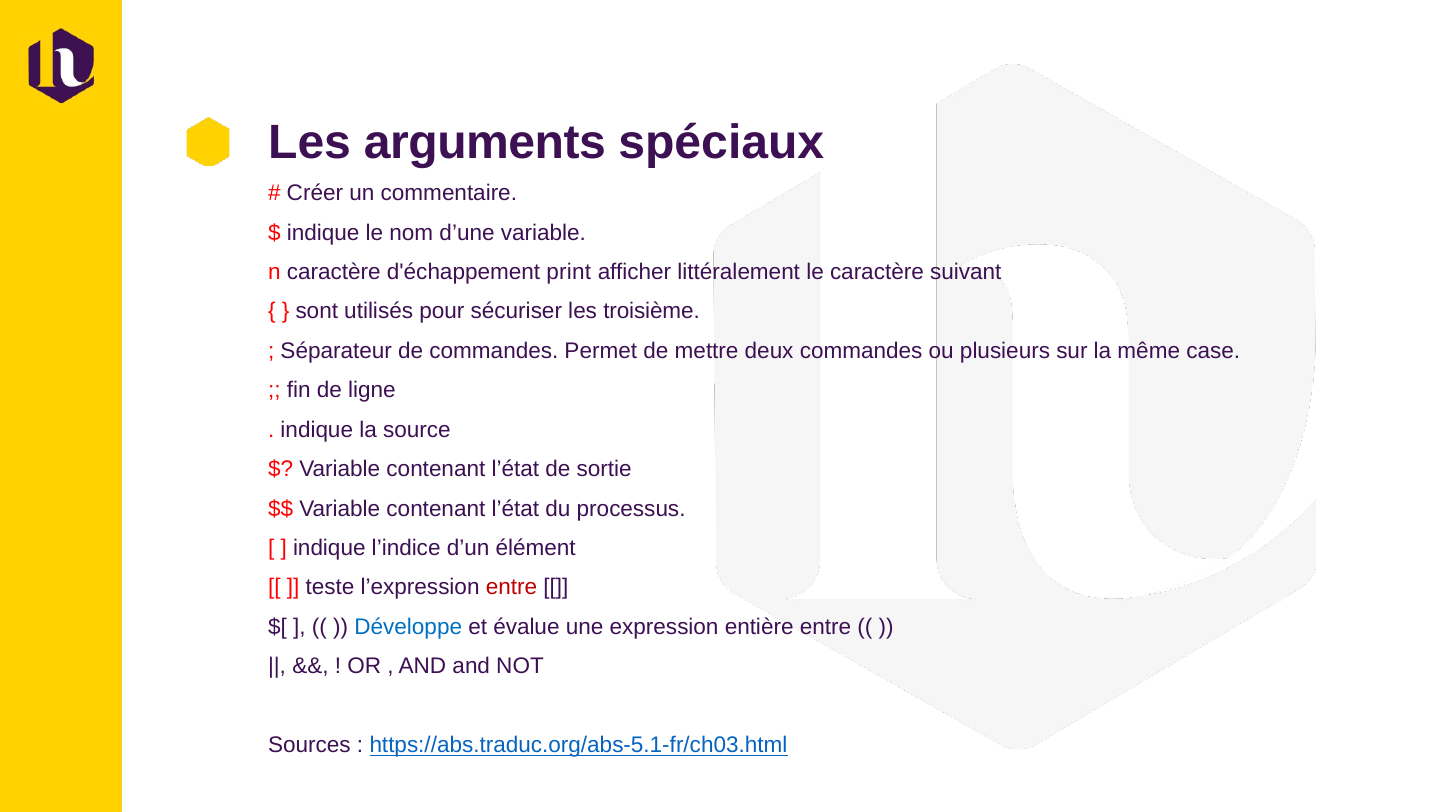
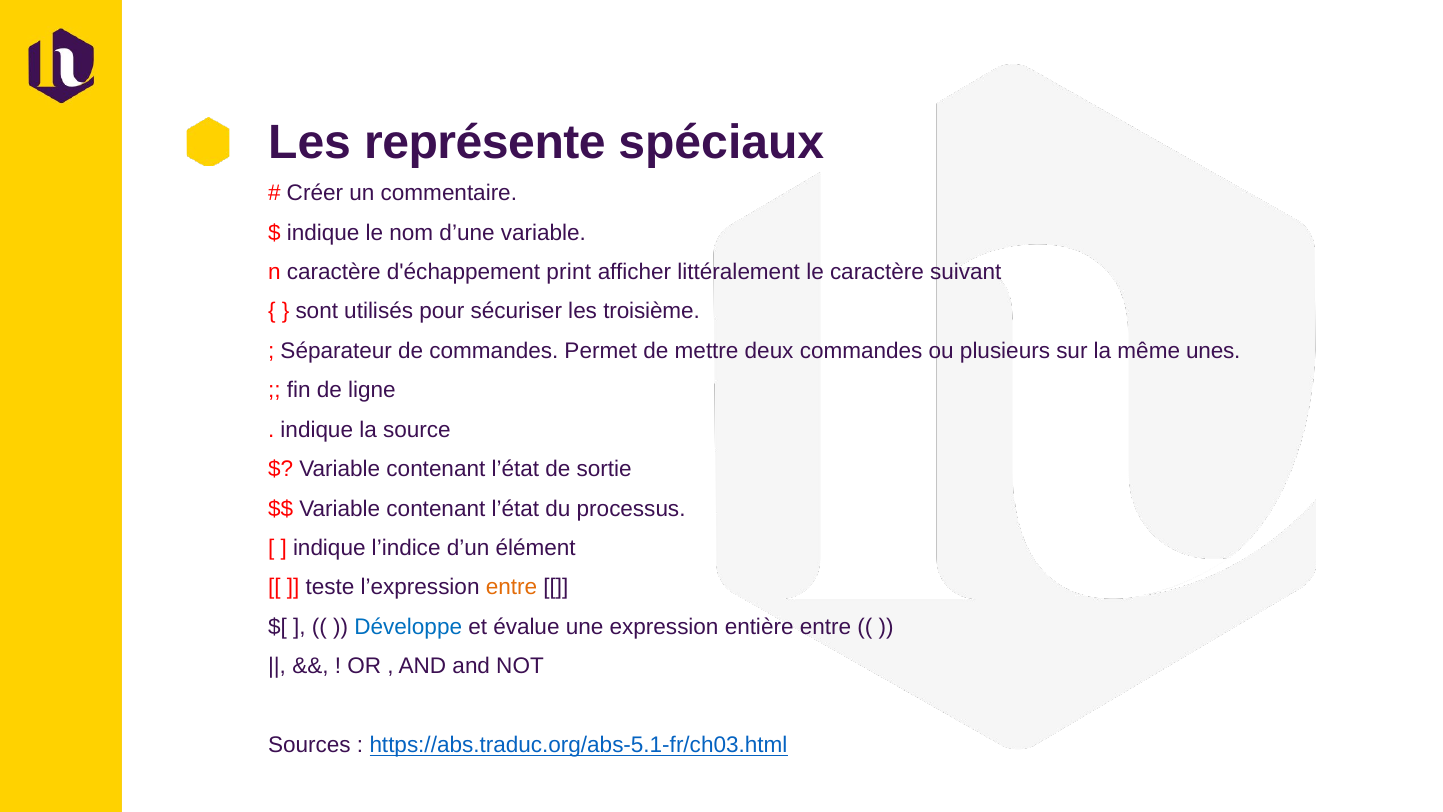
arguments: arguments -> représente (485, 143)
case: case -> unes (1213, 351)
entre colour: red -> orange (511, 587)
